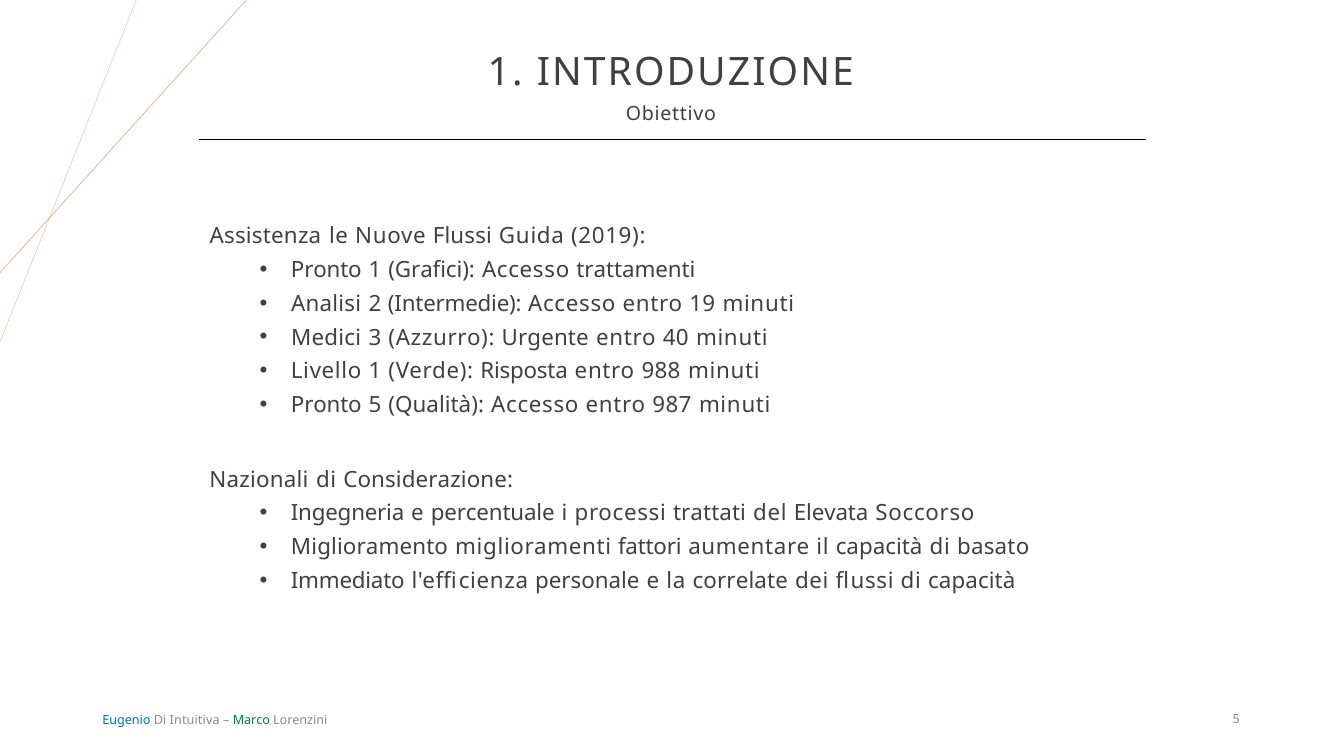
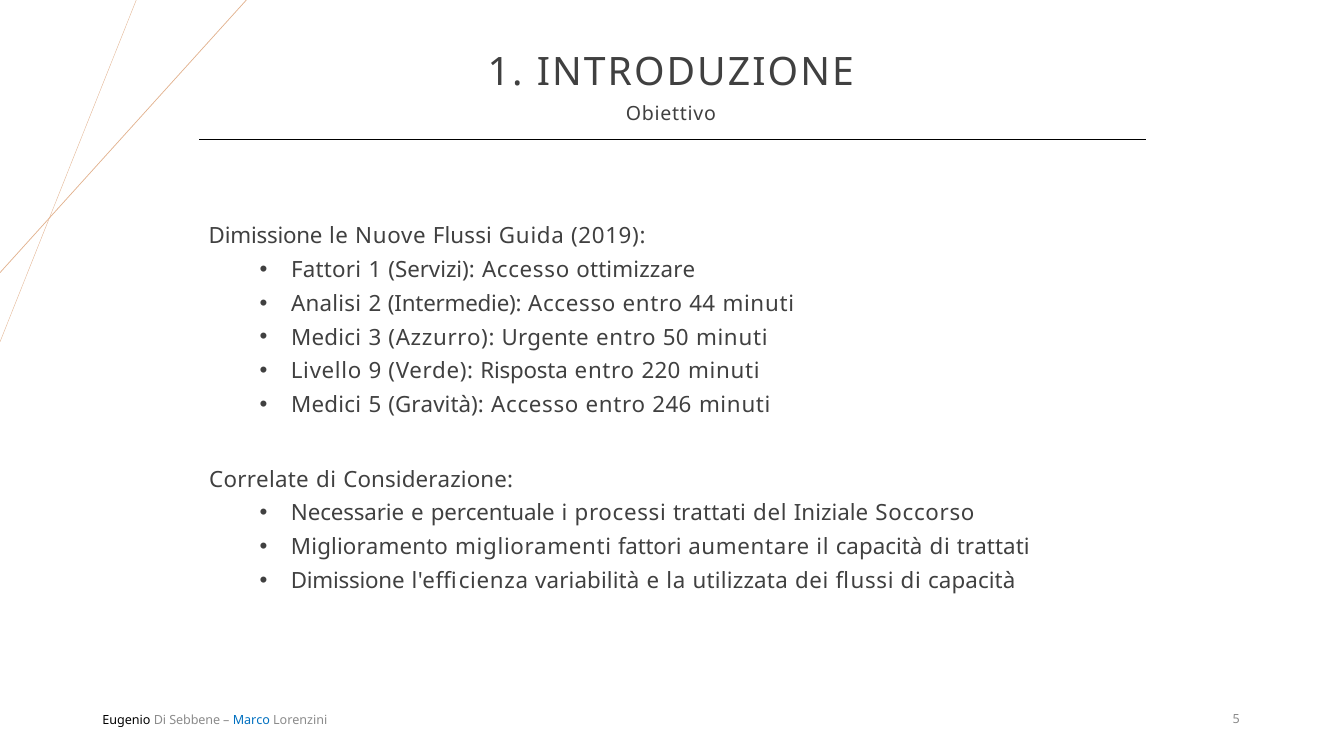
Assistenza: Assistenza -> Dimissione (266, 236)
Pronto: Pronto -> Fattori (326, 270)
Grafici: Grafici -> Servizi (432, 270)
trattamenti: trattamenti -> ottimizzare (636, 270)
19: 19 -> 44 (702, 304)
40: 40 -> 50 (676, 338)
Livello 1: 1 -> 9 (375, 371)
988: 988 -> 220 (661, 371)
Pronto: Pronto -> Medici (326, 405)
Qualità: Qualità -> Gravità (436, 405)
987: 987 -> 246 (672, 405)
Nazionali: Nazionali -> Correlate (259, 480)
Ingegneria: Ingegneria -> Necessarie (348, 514)
Elevata: Elevata -> Iniziale (831, 514)
di basato: basato -> trattati (993, 547)
Immediato: Immediato -> Dimissione (348, 581)
personale: personale -> variabilità (587, 581)
correlate: correlate -> utilizzata (740, 581)
Eugenio colour: blue -> black (126, 721)
Intuitiva: Intuitiva -> Sebbene (195, 721)
Marco colour: green -> blue (251, 721)
